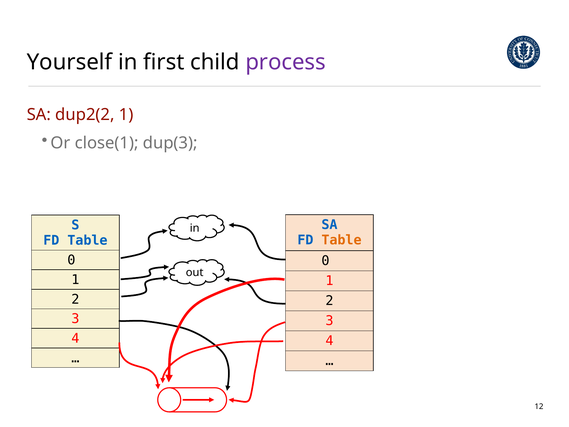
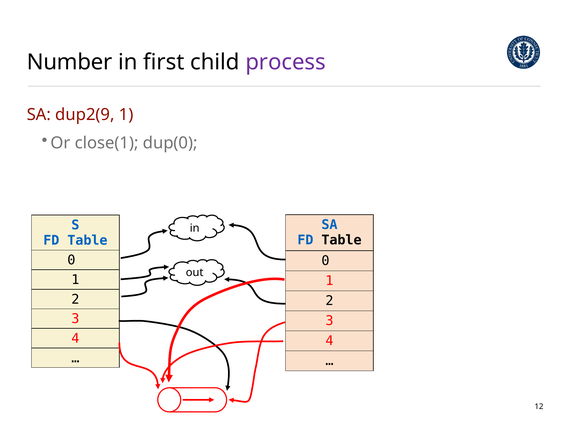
Yourself: Yourself -> Number (70, 62)
dup2(2: dup2(2 -> dup2(9 (85, 115)
dup(3: dup(3 -> dup(0 (170, 143)
Table colour: orange -> black (341, 240)
